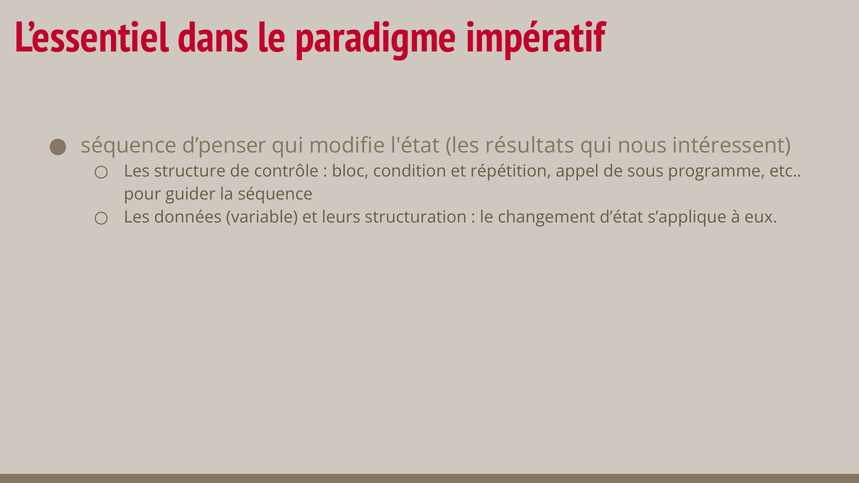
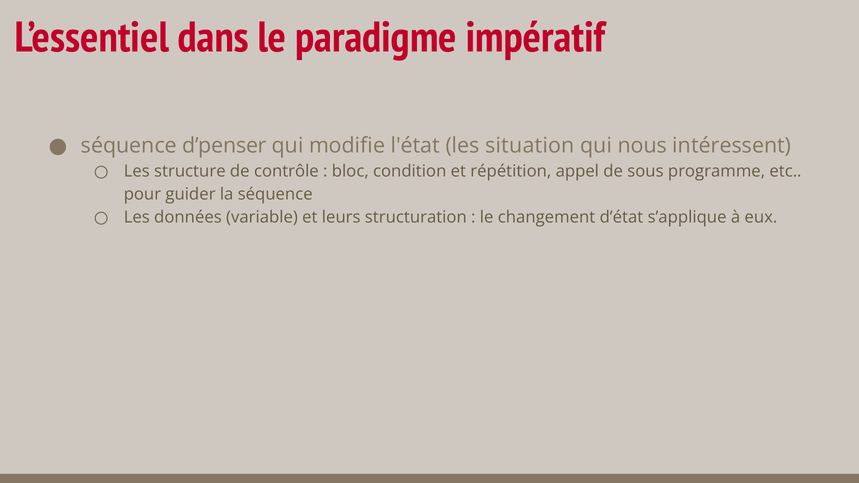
résultats: résultats -> situation (530, 146)
